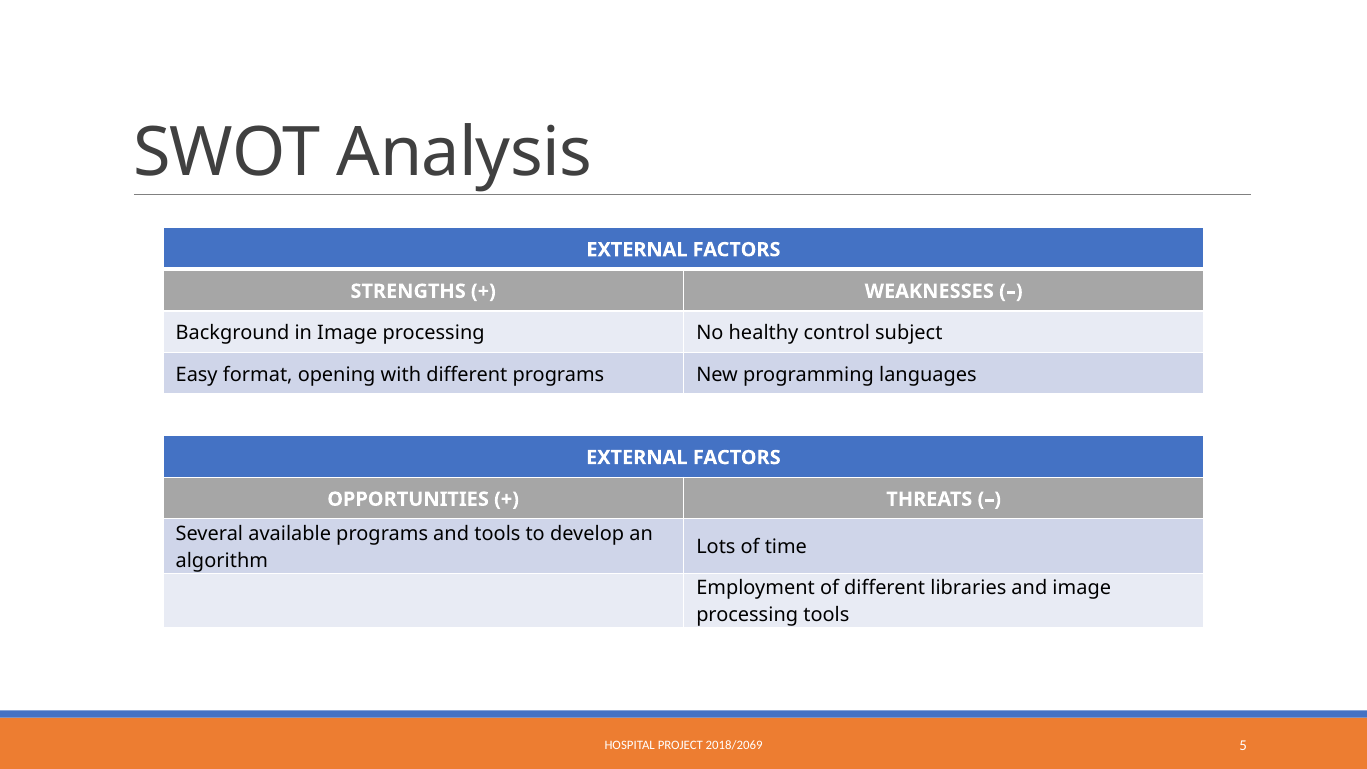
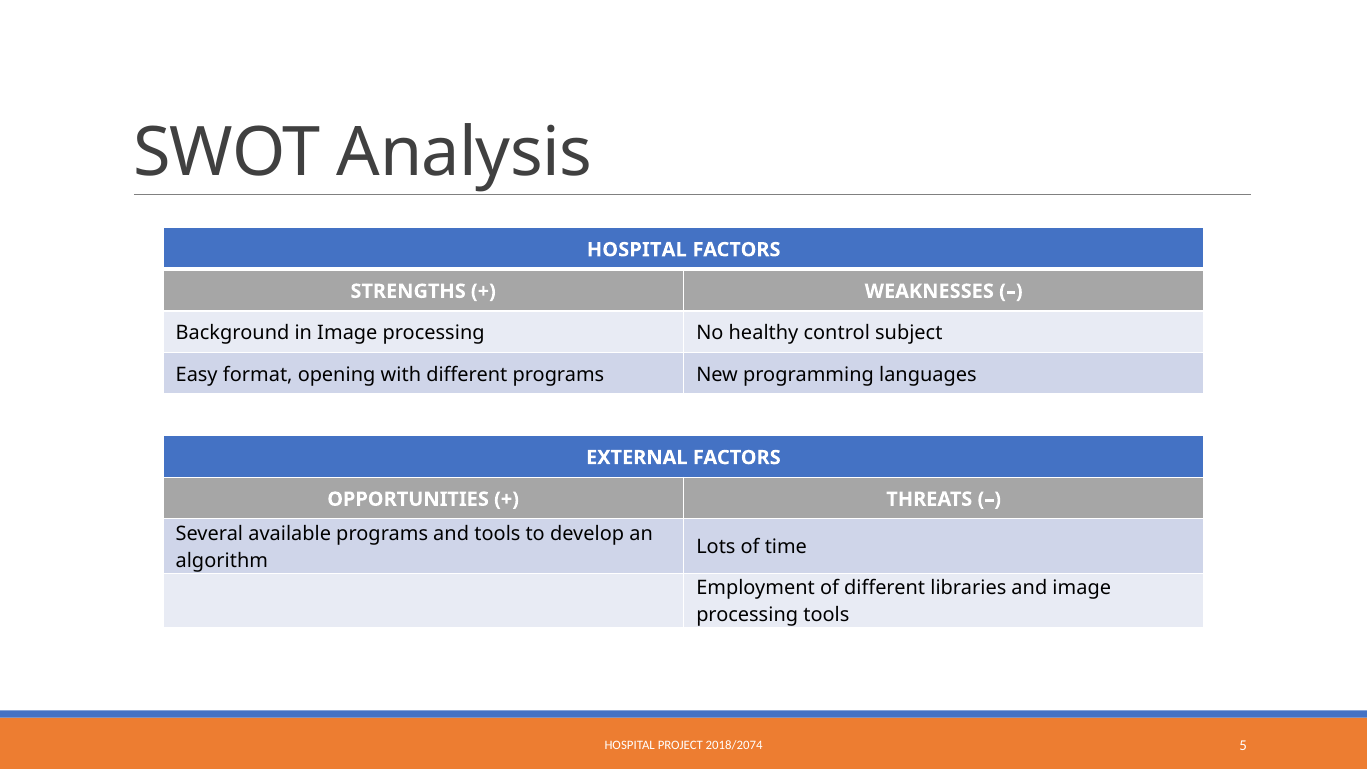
EXTERNAL: EXTERNAL -> HOSPITAL (637, 250)
2018/2069: 2018/2069 -> 2018/2074 (734, 746)
